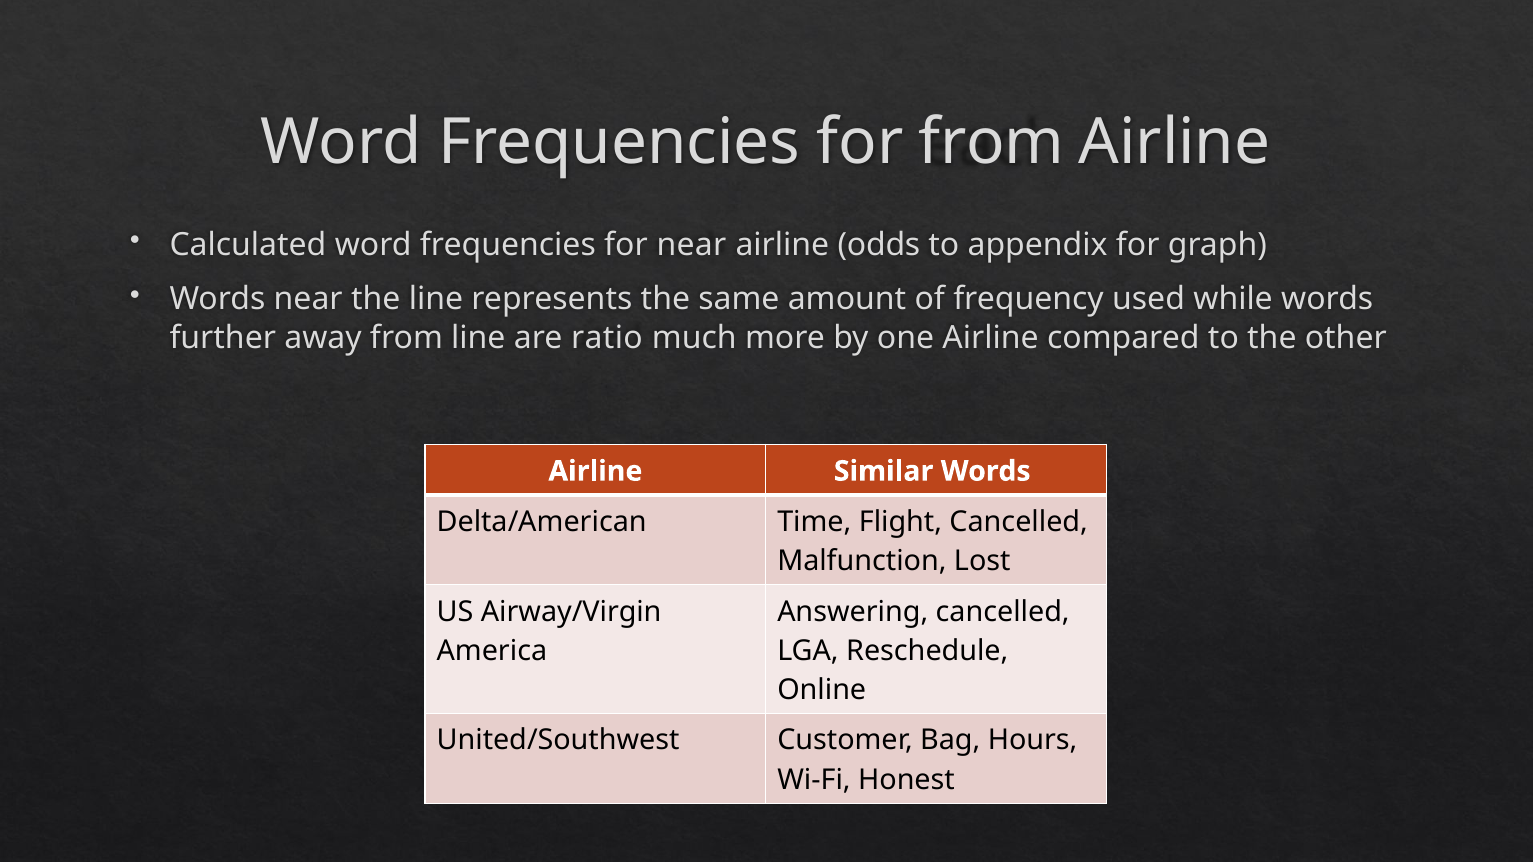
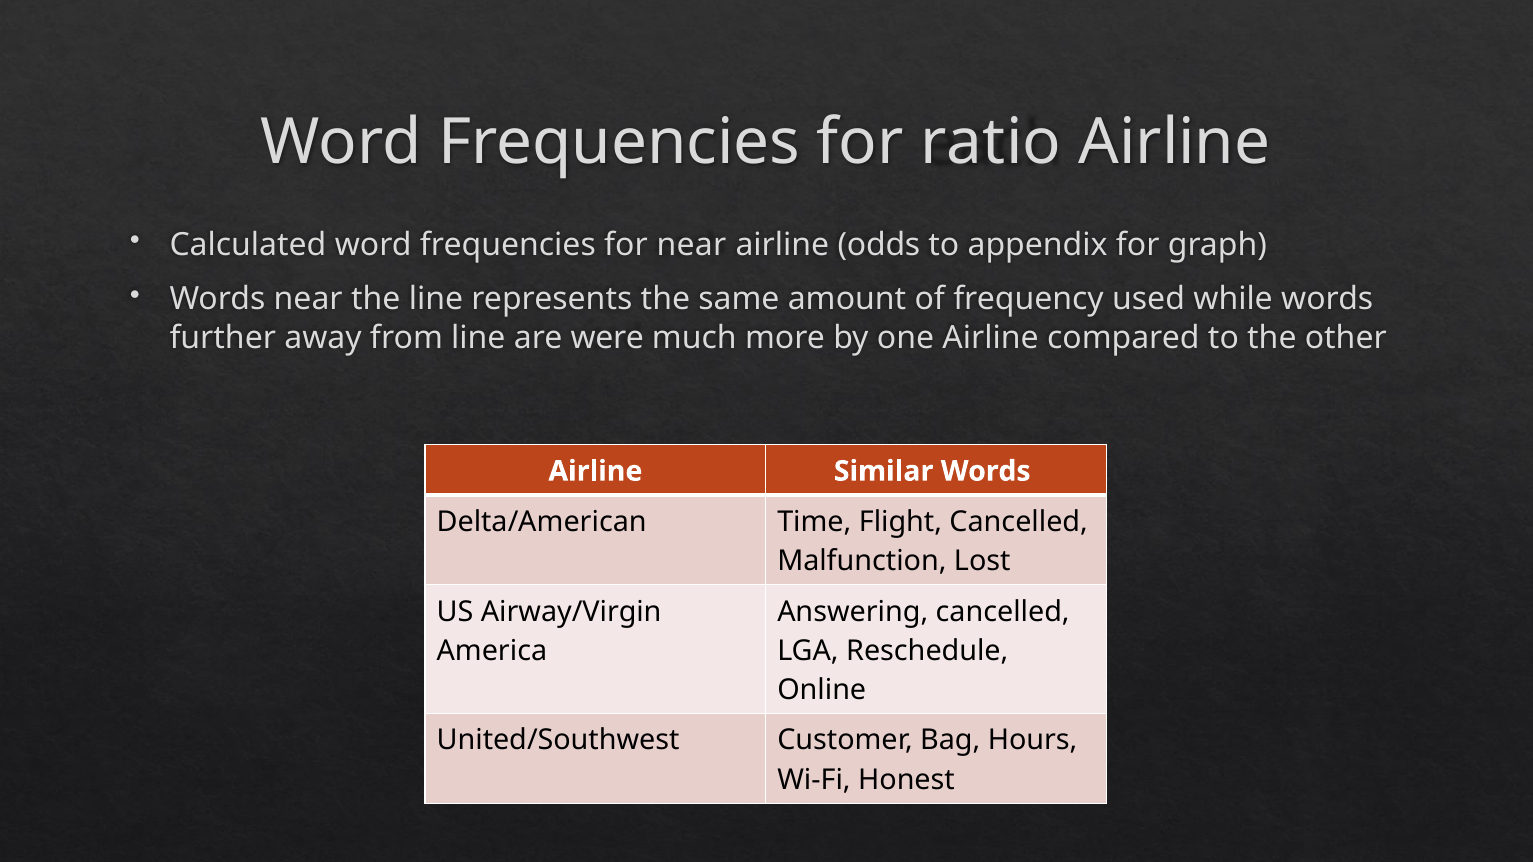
for from: from -> ratio (991, 142)
ratio: ratio -> were (607, 338)
